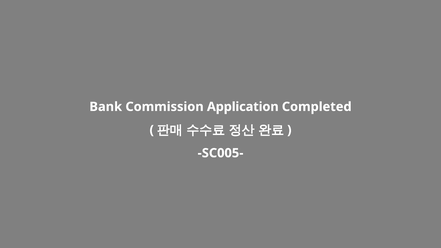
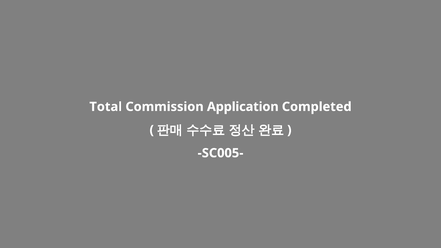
Bank: Bank -> Total (106, 107)
